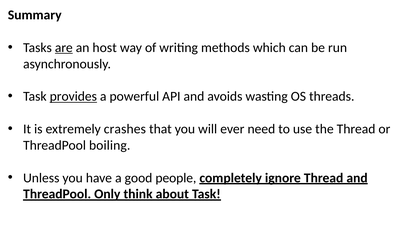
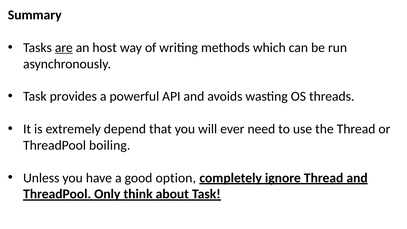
provides underline: present -> none (73, 96)
crashes: crashes -> depend (125, 129)
people: people -> option (176, 178)
